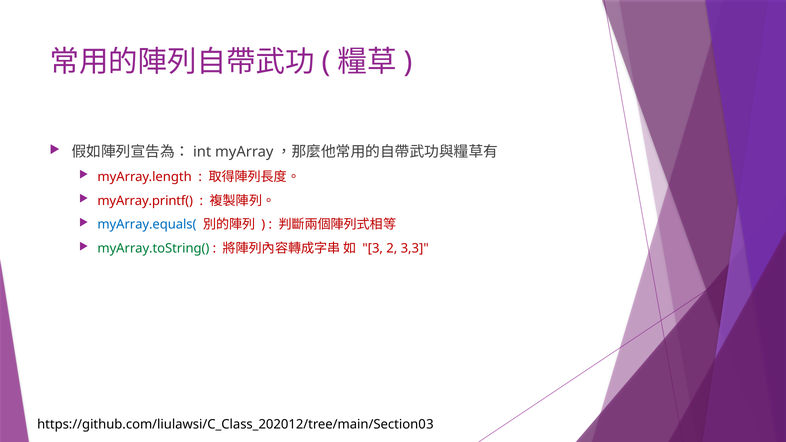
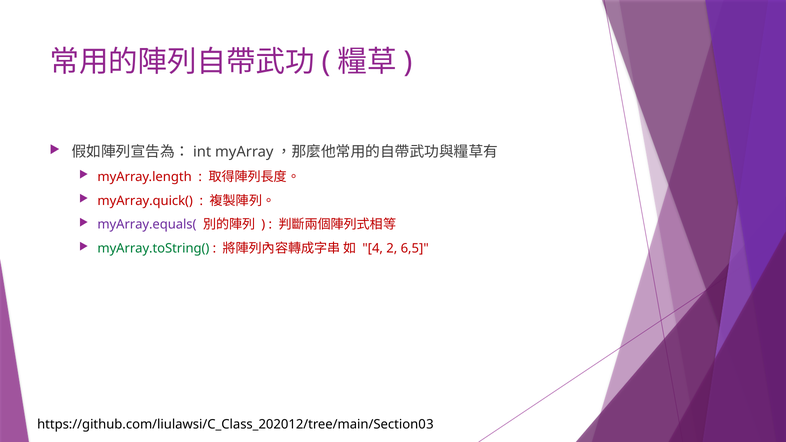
myArray.printf(: myArray.printf( -> myArray.quick( (145, 201)
myArray.equals( colour: blue -> purple (147, 225)
3: 3 -> 4 (373, 249)
3,3: 3,3 -> 6,5 (415, 249)
